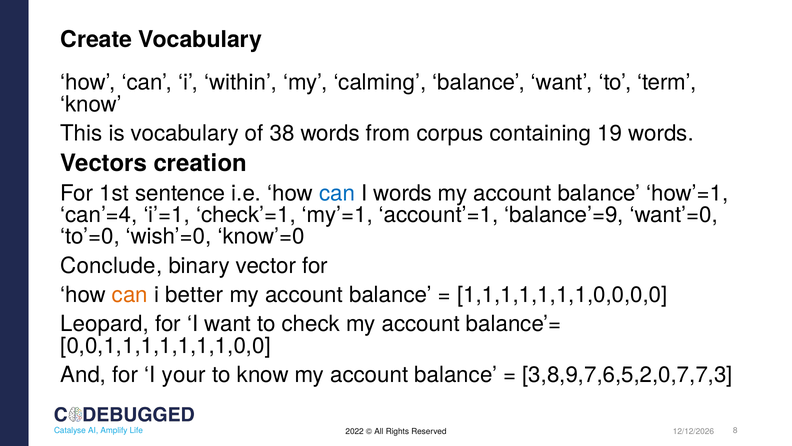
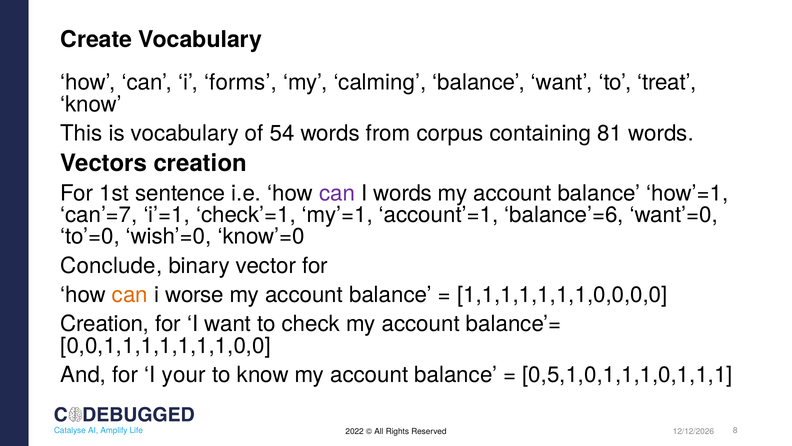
within: within -> forms (241, 82)
term: term -> treat (667, 82)
38: 38 -> 54 (282, 133)
19: 19 -> 81 (610, 133)
can colour: blue -> purple (337, 193)
can’=4: can’=4 -> can’=7 (99, 215)
balance’=9: balance’=9 -> balance’=6 (564, 215)
better: better -> worse (194, 294)
Leopard: Leopard -> Creation (105, 324)
3,8,9,7,6,5,2,0,7,7,3: 3,8,9,7,6,5,2,0,7,7,3 -> 0,5,1,0,1,1,1,0,1,1,1 (627, 374)
